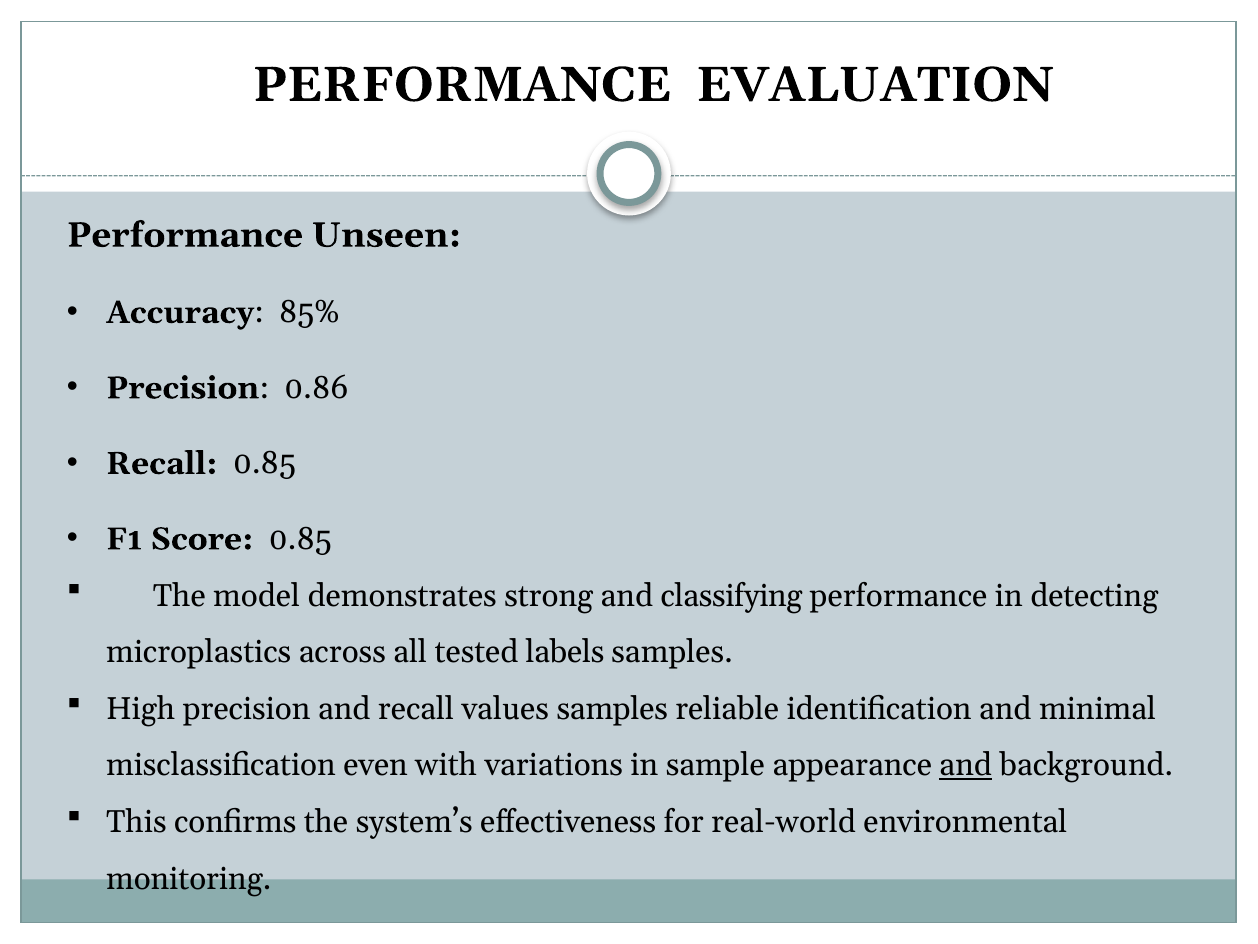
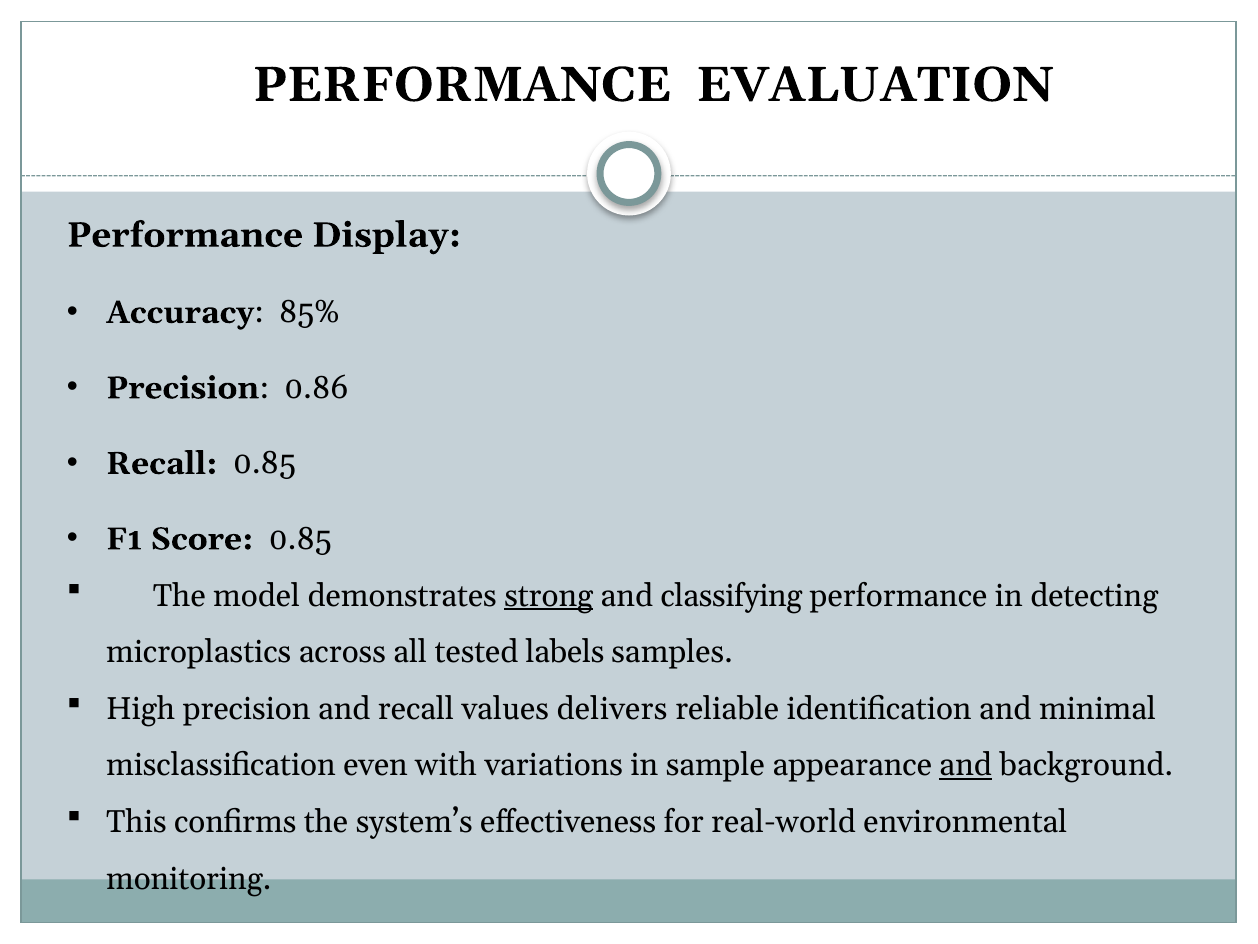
Unseen: Unseen -> Display (387, 235)
strong underline: none -> present (549, 595)
values samples: samples -> delivers (612, 709)
